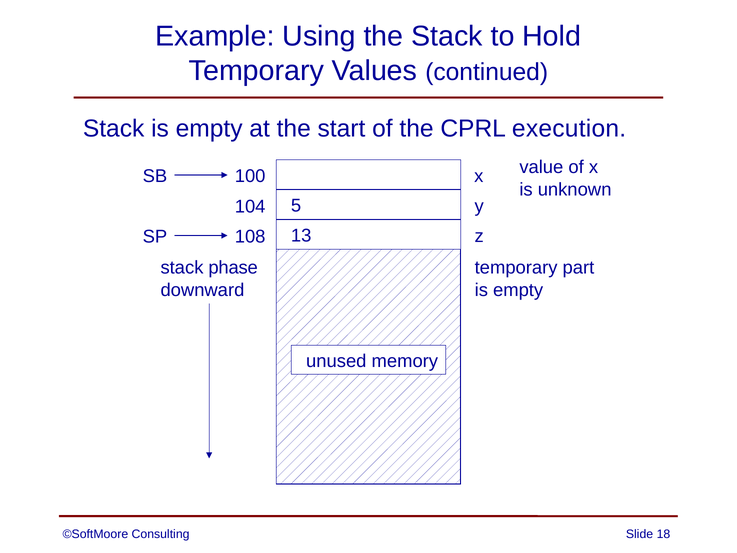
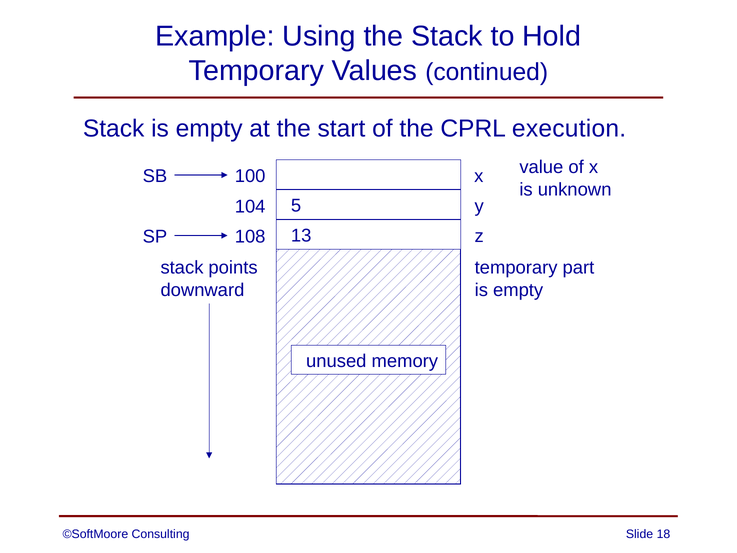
phase: phase -> points (233, 268)
